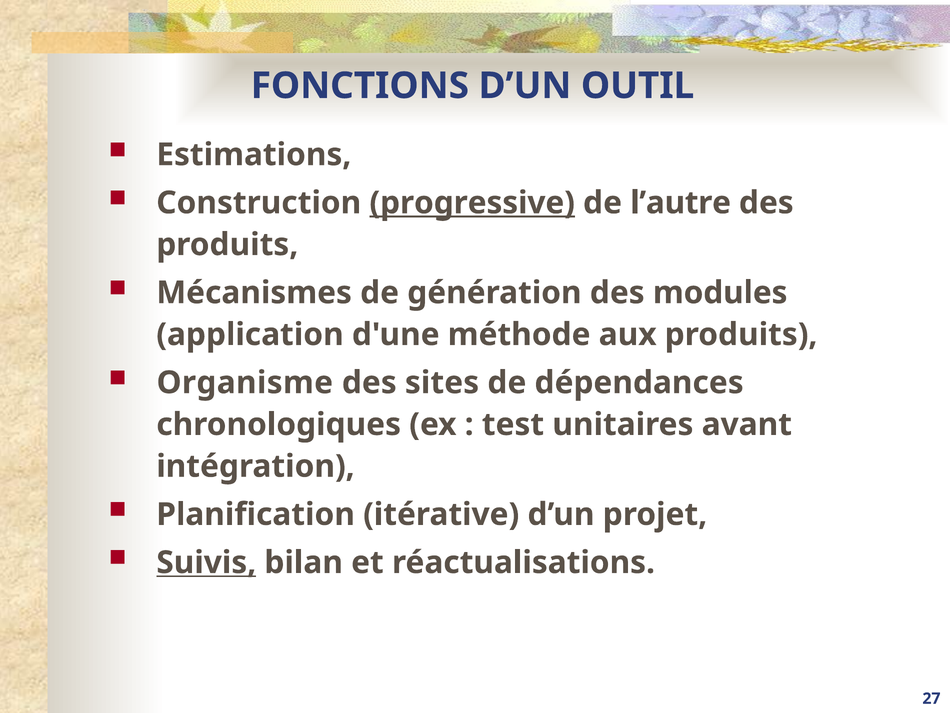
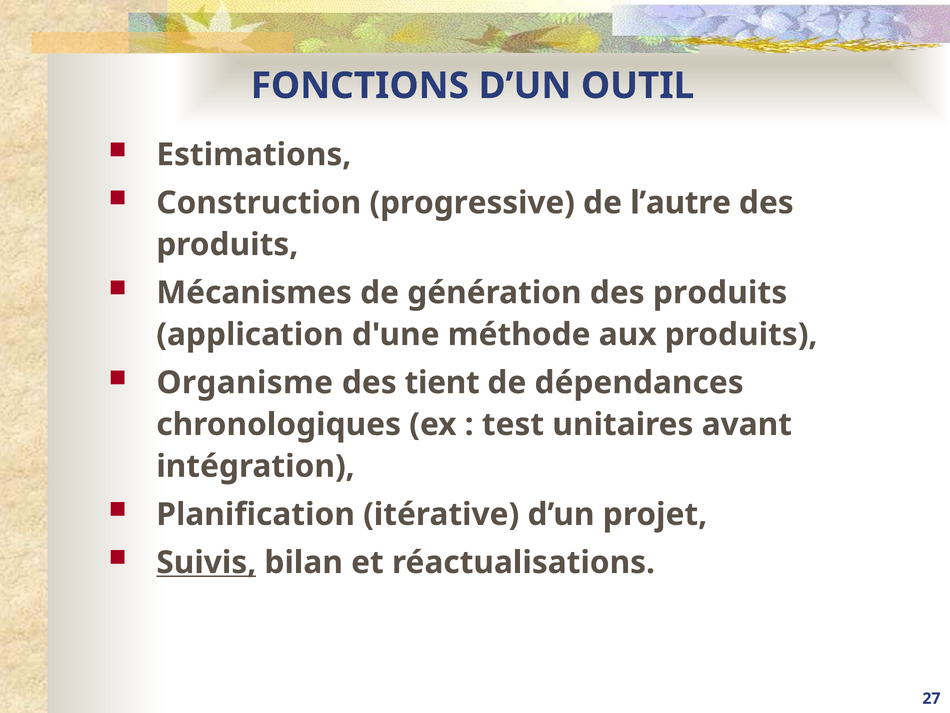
progressive underline: present -> none (472, 203)
génération des modules: modules -> produits (720, 293)
sites: sites -> tient (442, 382)
